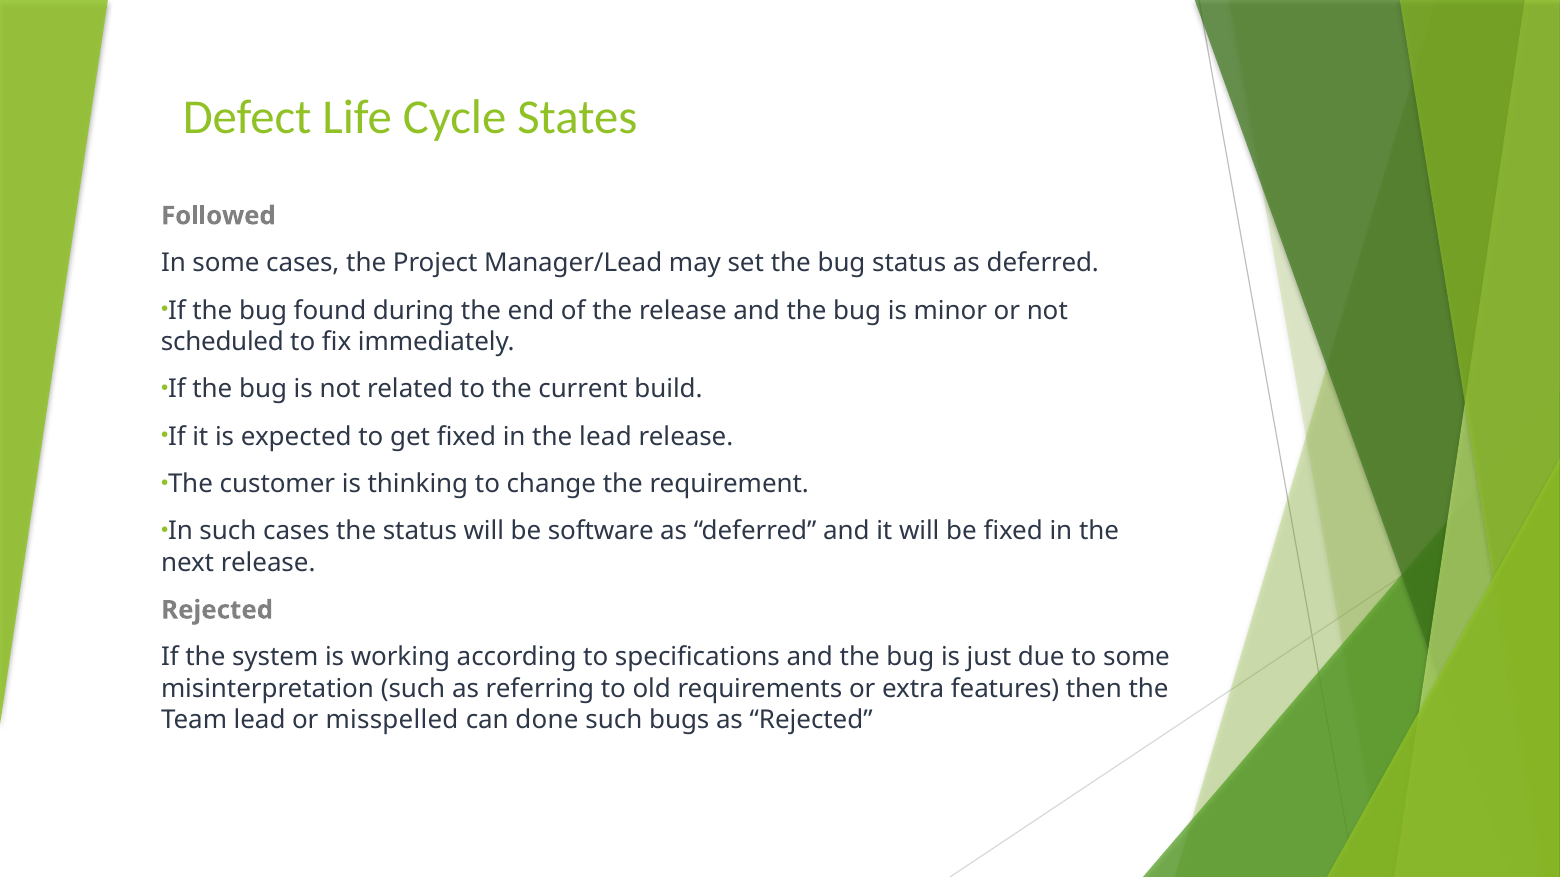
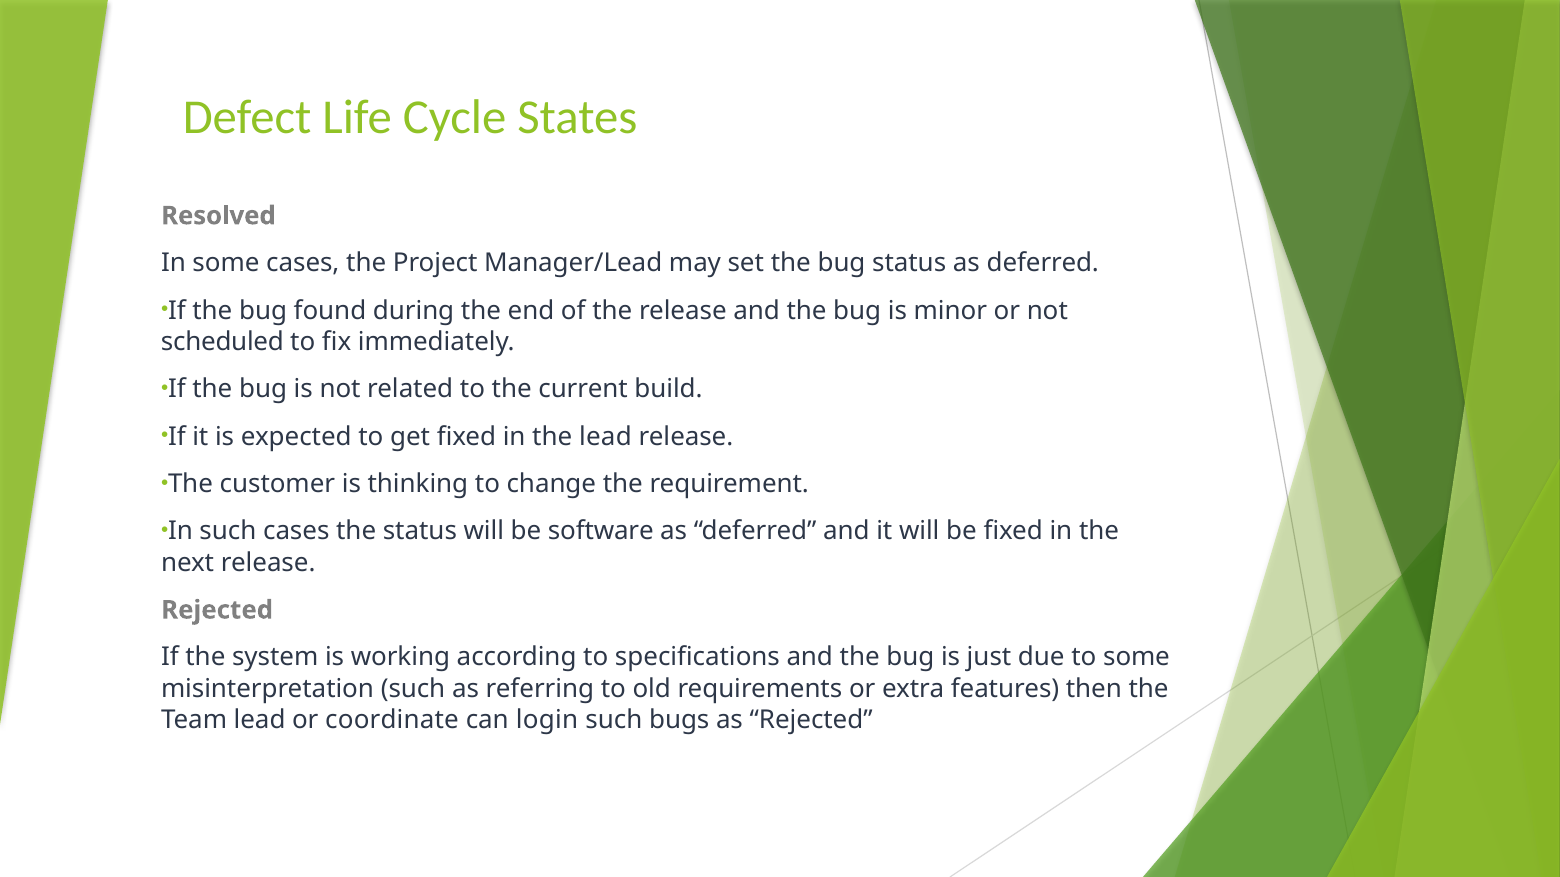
Followed: Followed -> Resolved (218, 216)
misspelled: misspelled -> coordinate (392, 720)
done: done -> login (547, 720)
